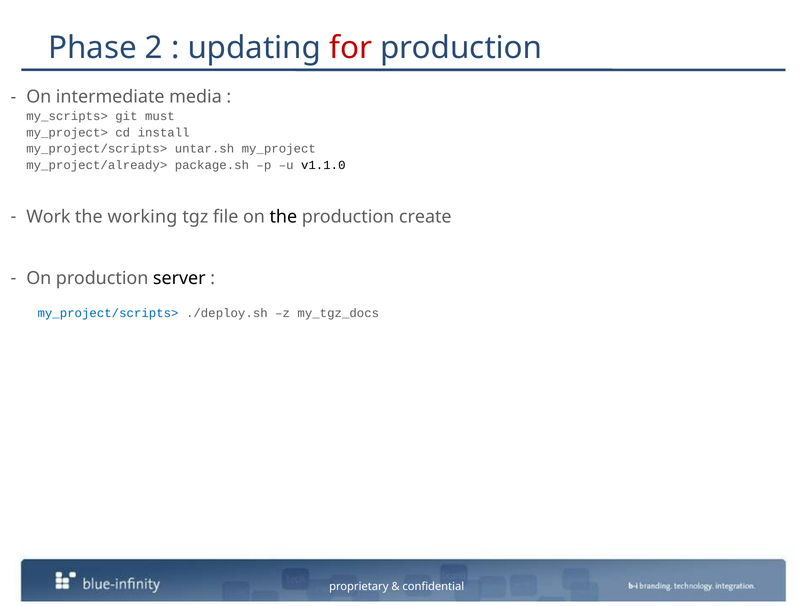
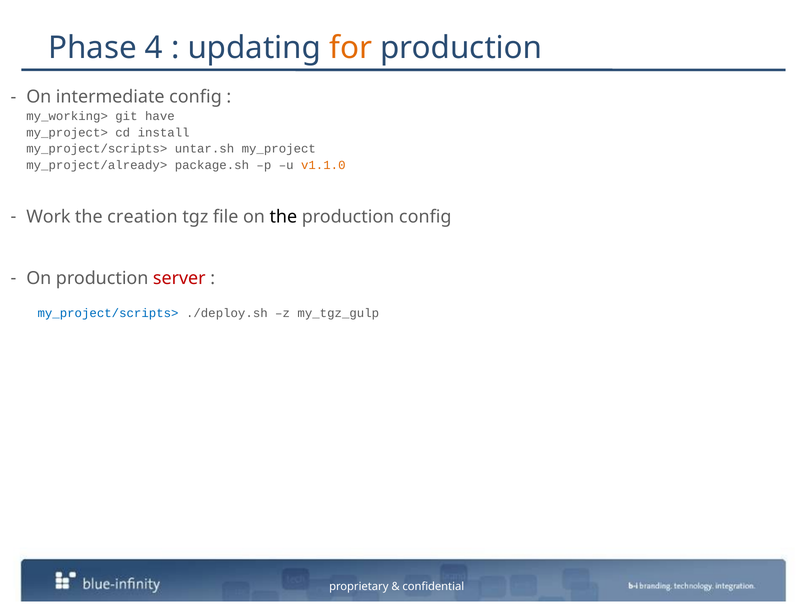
2: 2 -> 4 (154, 48)
for colour: red -> orange (351, 48)
intermediate media: media -> config (195, 97)
my_scripts>: my_scripts> -> my_working> (67, 116)
must: must -> have (160, 116)
v1.1.0 colour: black -> orange (323, 165)
working: working -> creation (142, 217)
production create: create -> config (425, 217)
server colour: black -> red (179, 278)
my_tgz_docs: my_tgz_docs -> my_tgz_gulp (338, 313)
